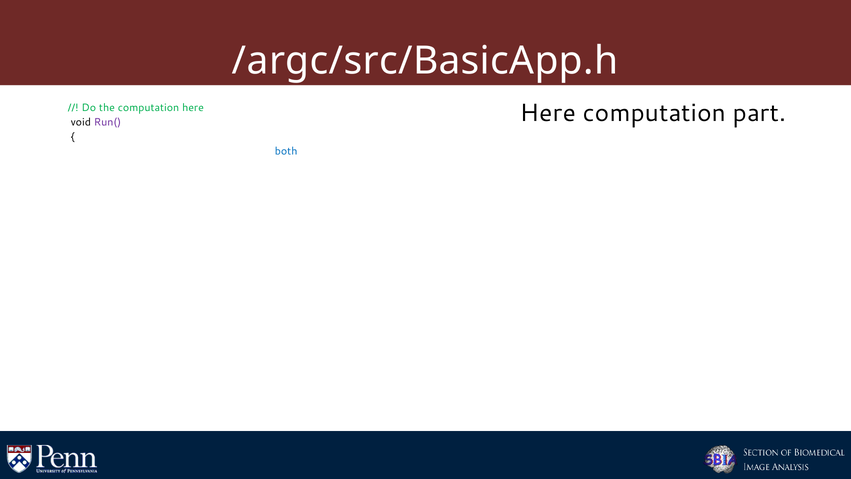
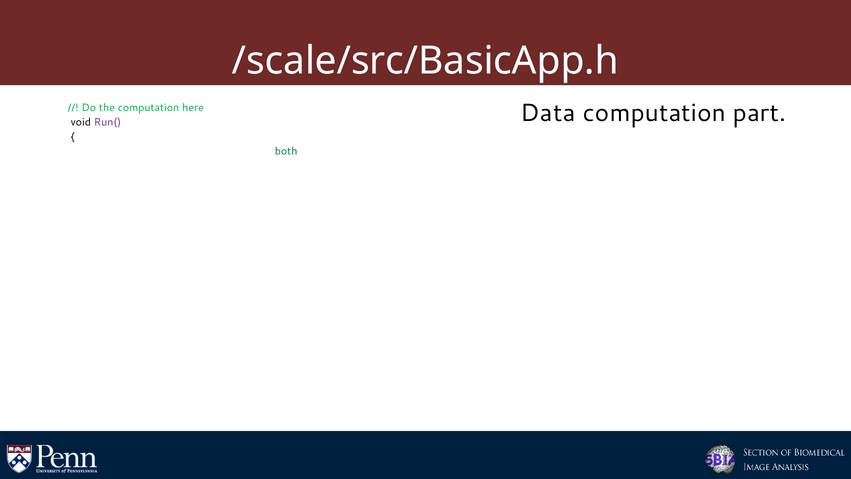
/argc/src/BasicApp.h: /argc/src/BasicApp.h -> /scale/src/BasicApp.h (425, 61)
Here: Here -> Data (548, 113)
both colour: blue -> green (286, 151)
